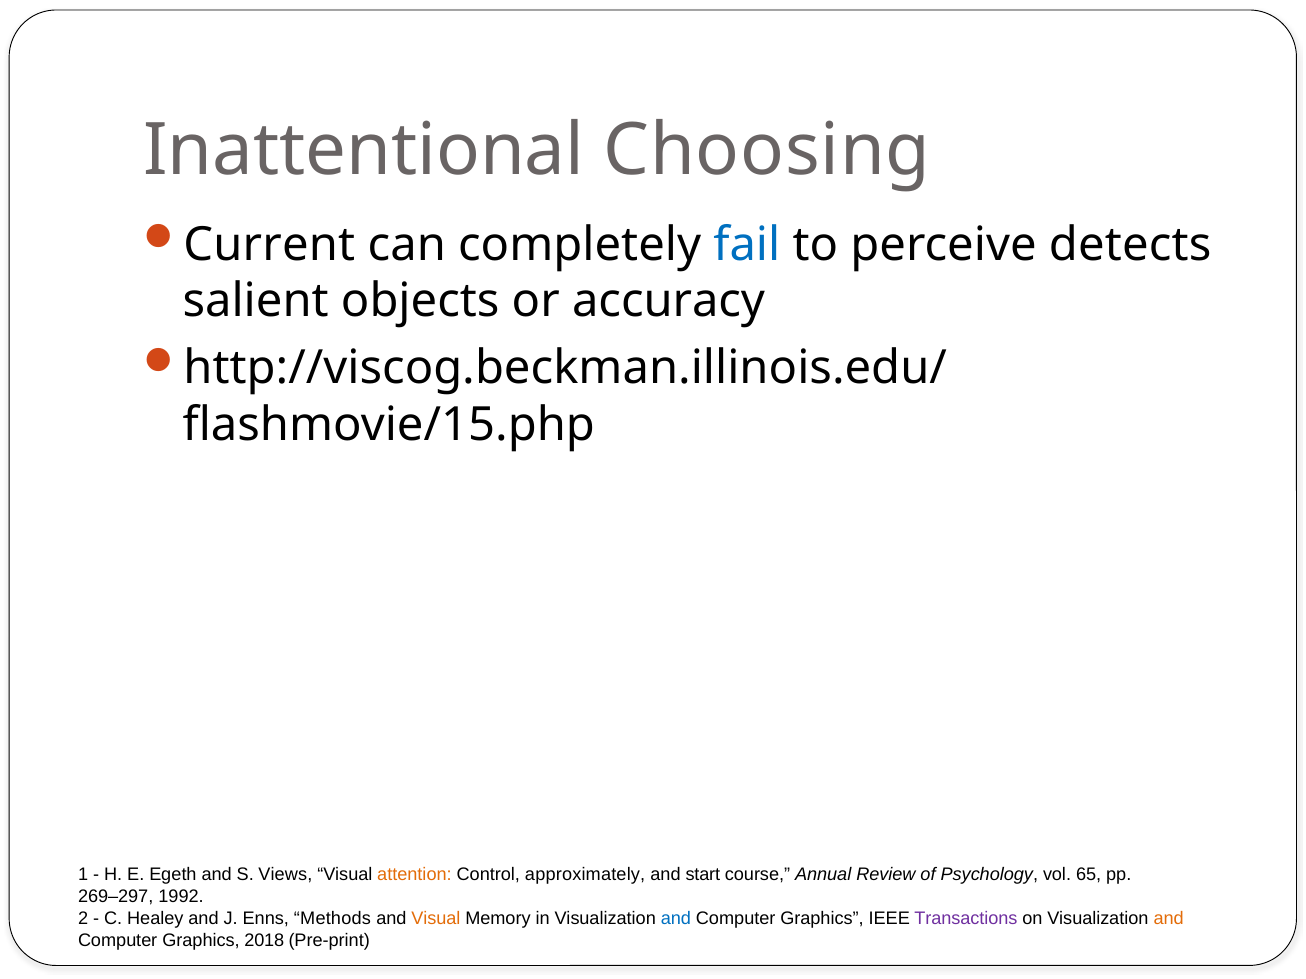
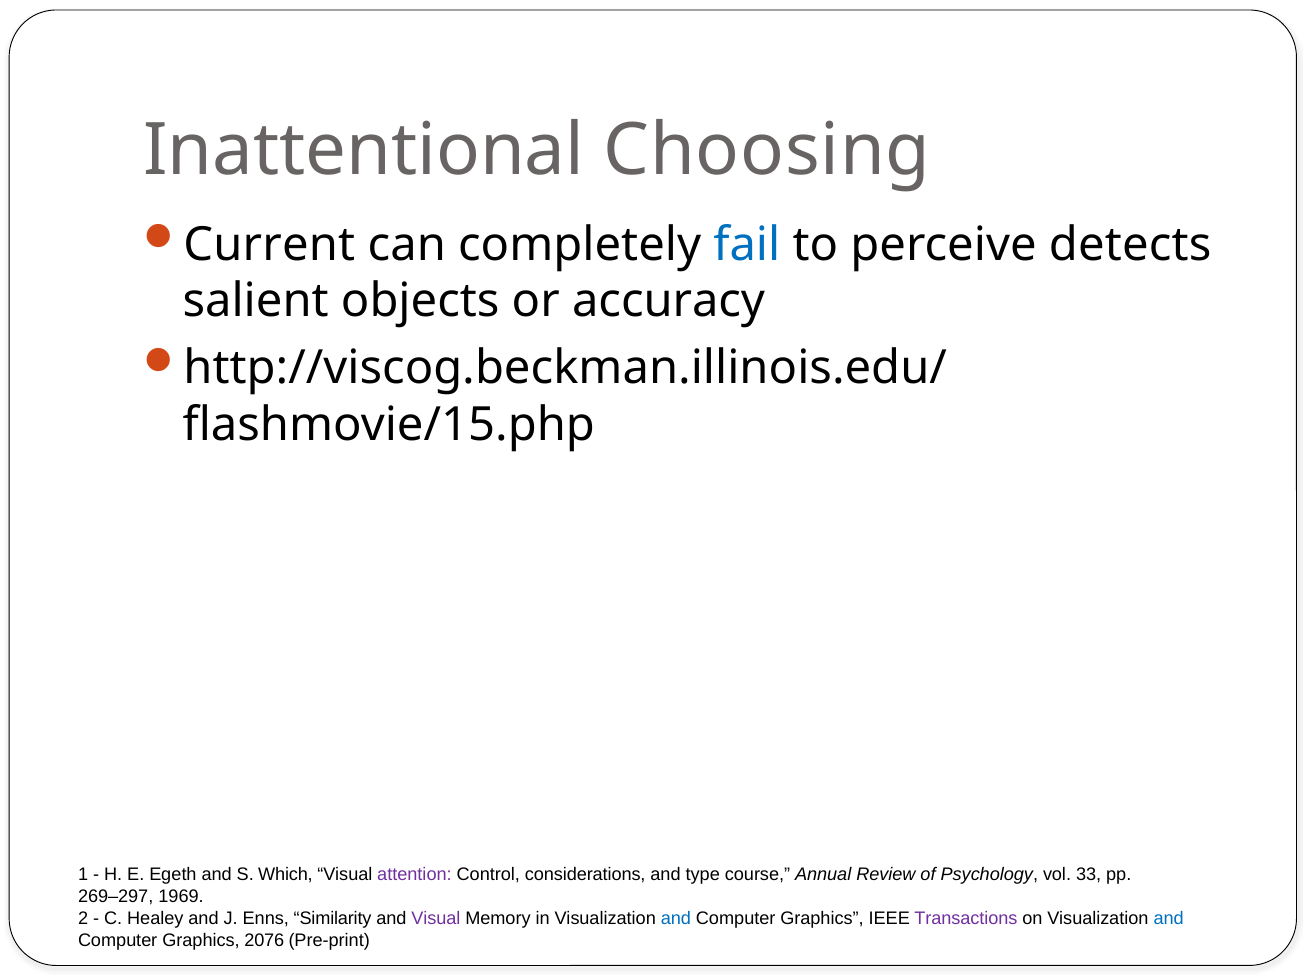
Views: Views -> Which (285, 875)
attention colour: orange -> purple (414, 875)
approximately: approximately -> considerations (585, 875)
start: start -> type (703, 875)
65: 65 -> 33 (1089, 875)
1992: 1992 -> 1969 (181, 897)
Methods: Methods -> Similarity (333, 919)
Visual colour: orange -> purple (436, 919)
and colour: orange -> blue (1169, 919)
2018: 2018 -> 2076 (264, 941)
